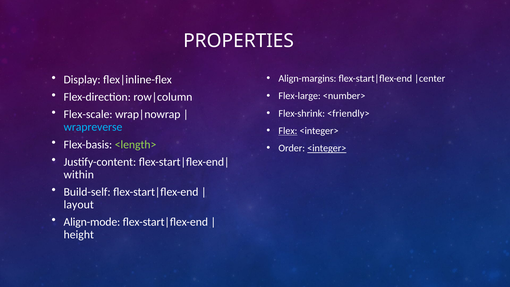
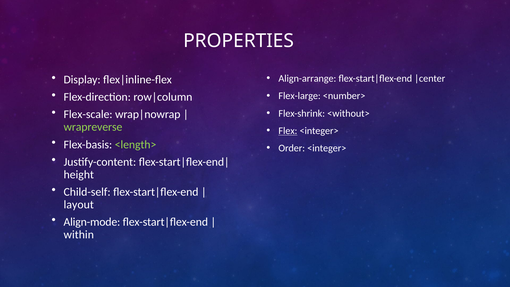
Align-margins: Align-margins -> Align-arrange (307, 79)
<friendly>: <friendly> -> <without> (348, 113)
wrapreverse colour: light blue -> light green (93, 127)
<integer> underline: present -> none (327, 148)
within: within -> height (79, 174)
Build-self: Build-self -> Child-self (87, 192)
height: height -> within (79, 234)
